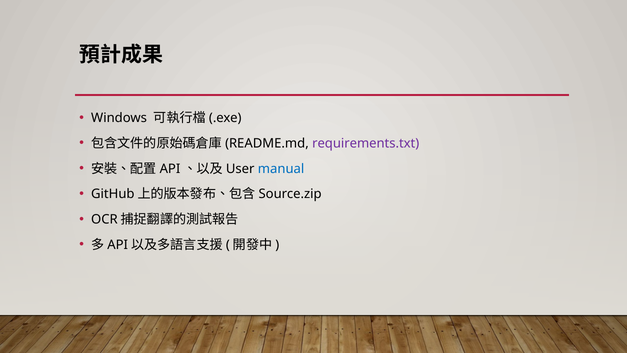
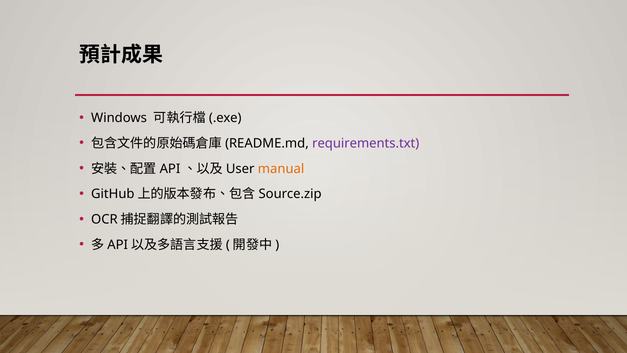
manual colour: blue -> orange (281, 169)
